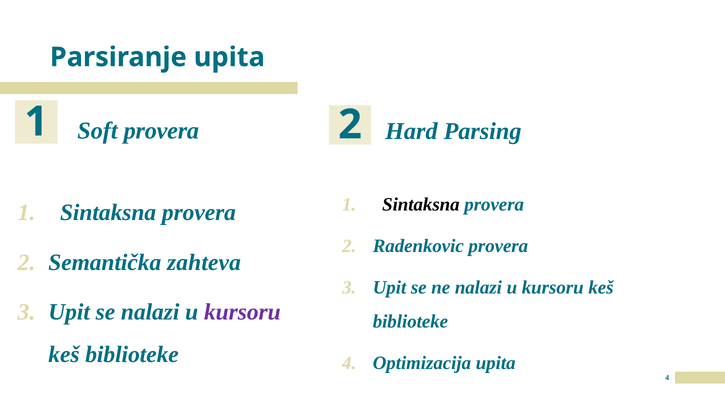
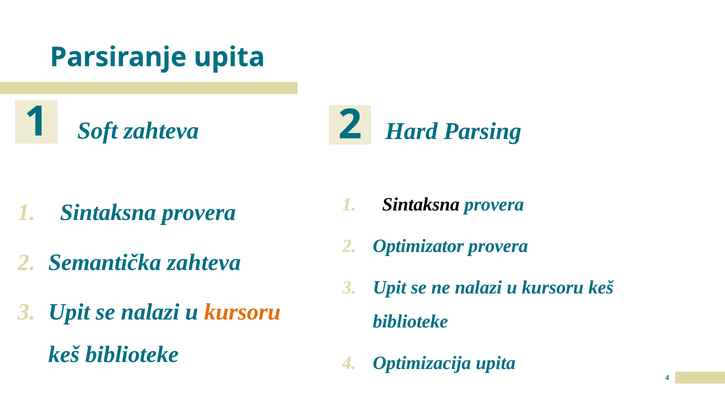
Soft provera: provera -> zahteva (161, 131)
Radenkovic: Radenkovic -> Optimizator (418, 246)
kursoru colour: purple -> orange (242, 312)
